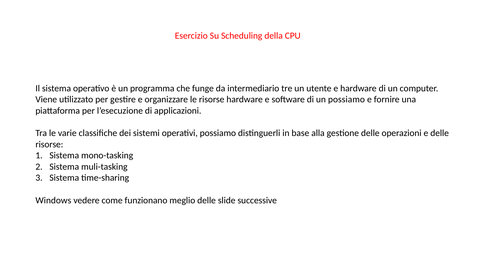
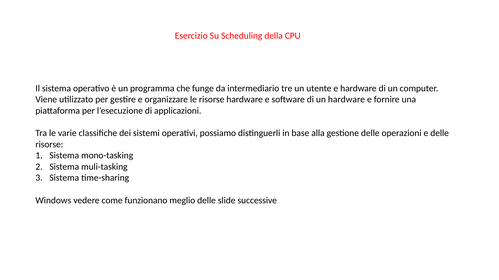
un possiamo: possiamo -> hardware (346, 100)
